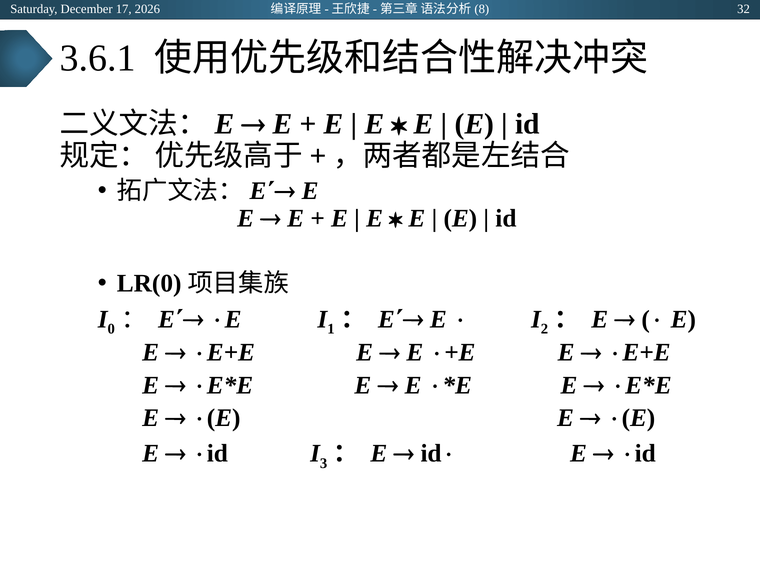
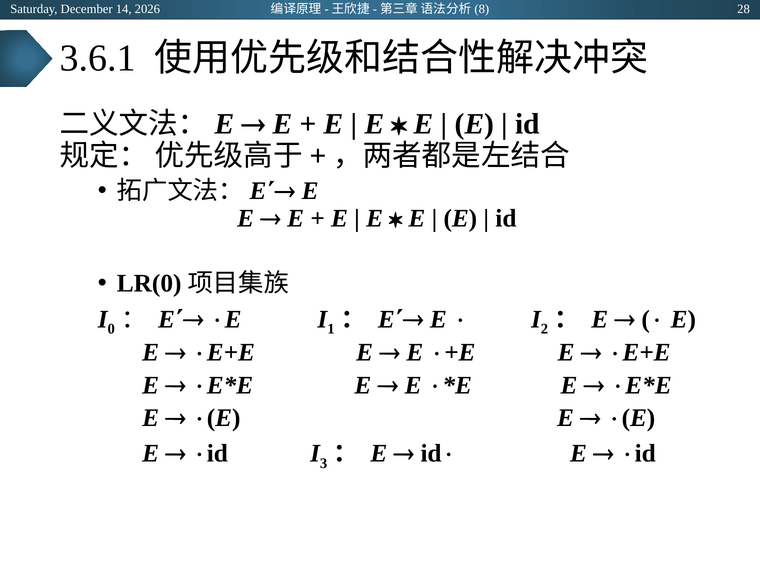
17: 17 -> 14 (124, 9)
32: 32 -> 28 (744, 9)
